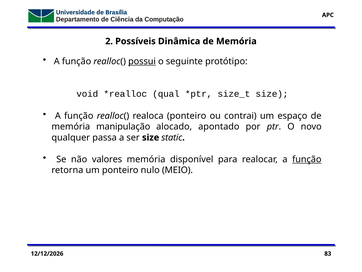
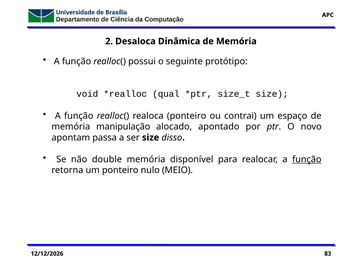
Possíveis: Possíveis -> Desaloca (135, 41)
possui underline: present -> none (142, 61)
qualquer: qualquer -> apontam (71, 137)
static: static -> disso (172, 137)
valores: valores -> double (107, 159)
